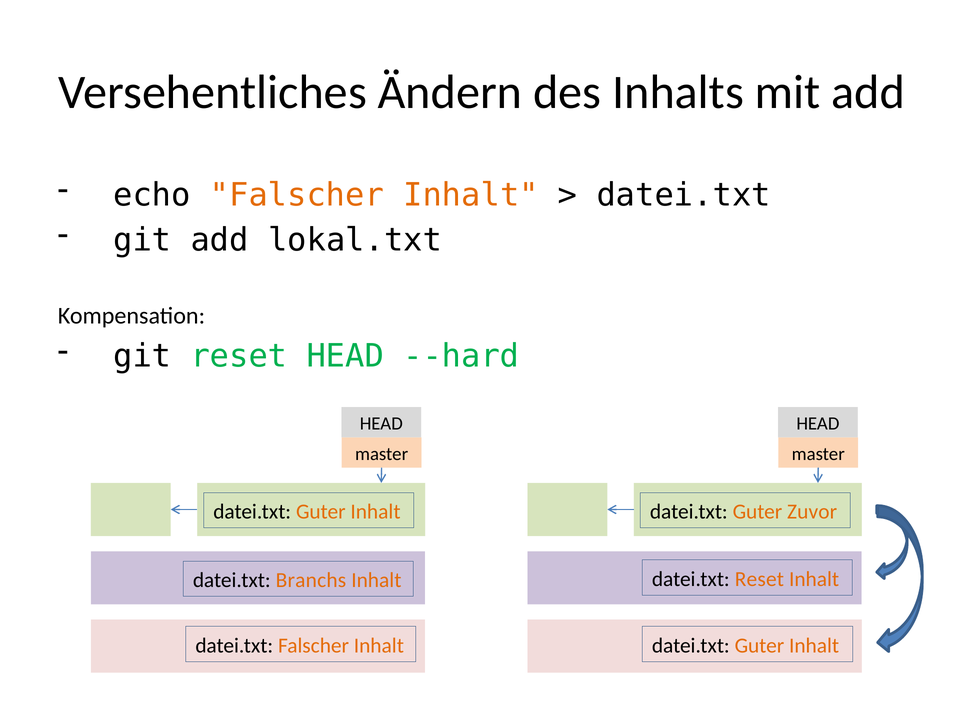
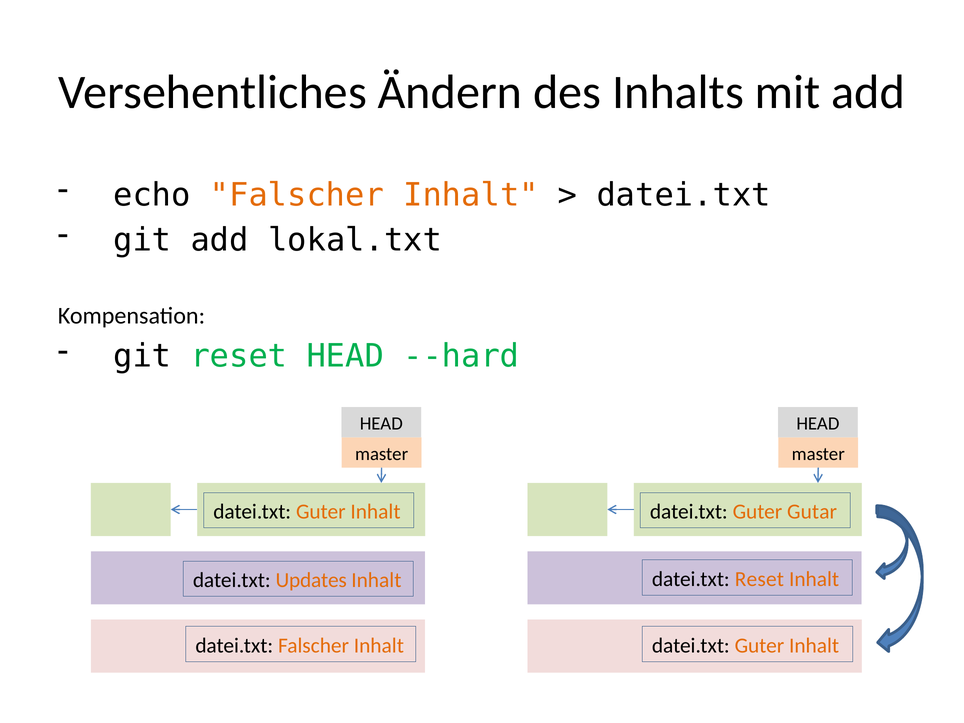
Zuvor: Zuvor -> Gutar (812, 512)
Branchs: Branchs -> Updates (311, 580)
